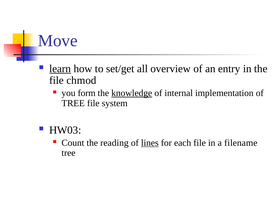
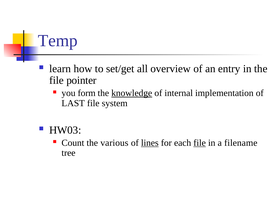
Move: Move -> Temp (58, 41)
learn underline: present -> none (60, 69)
chmod: chmod -> pointer (82, 80)
TREE: TREE -> LAST (73, 103)
reading: reading -> various (114, 143)
file underline: none -> present (200, 143)
